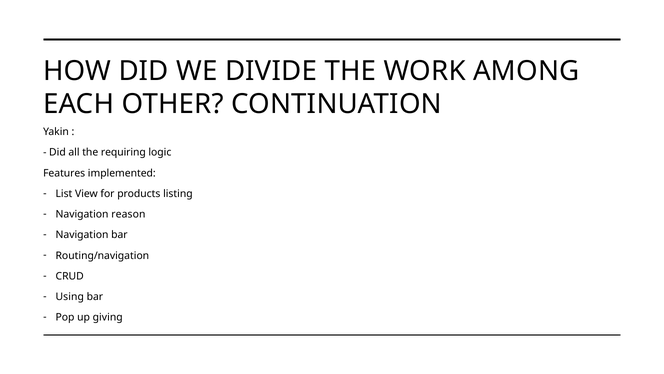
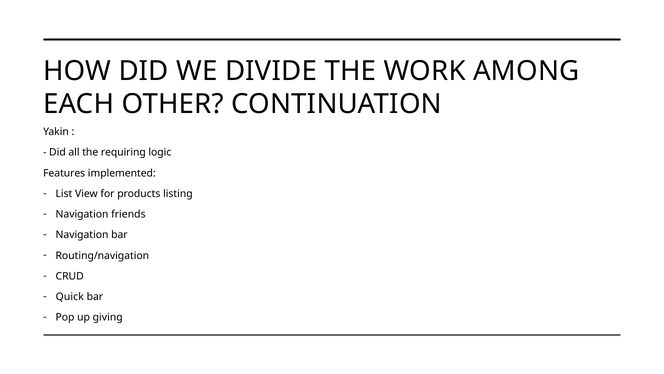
reason: reason -> friends (128, 214)
Using: Using -> Quick (70, 297)
